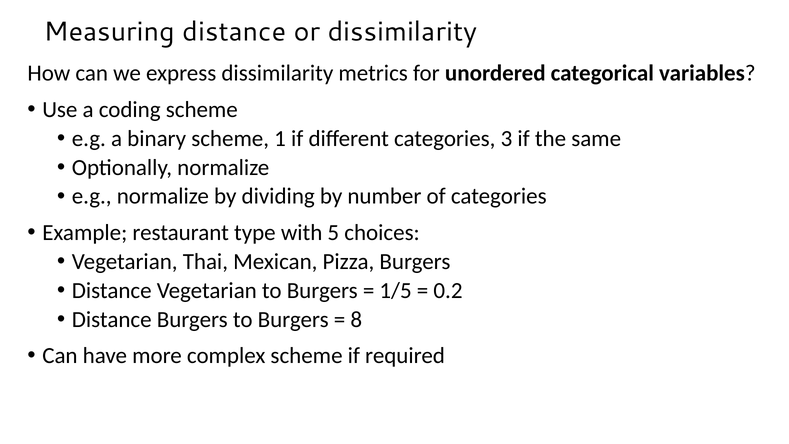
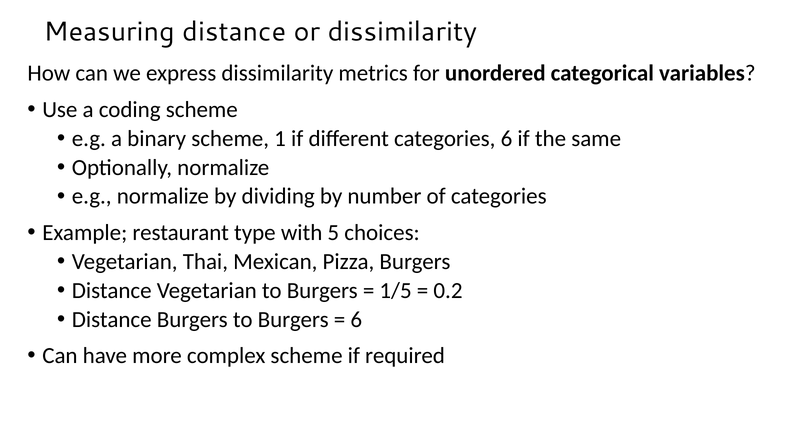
categories 3: 3 -> 6 (506, 138)
8: 8 -> 6 (356, 319)
